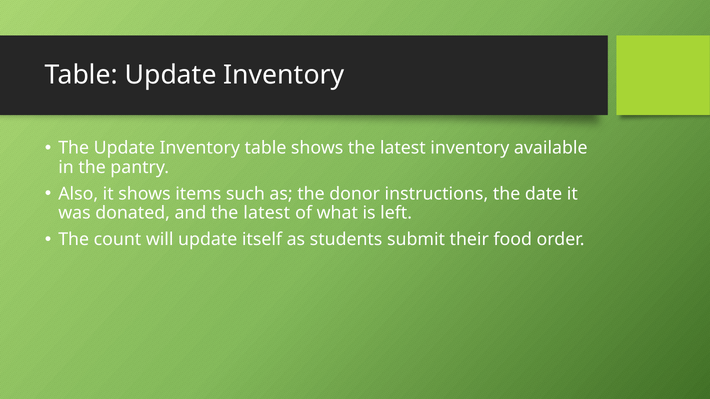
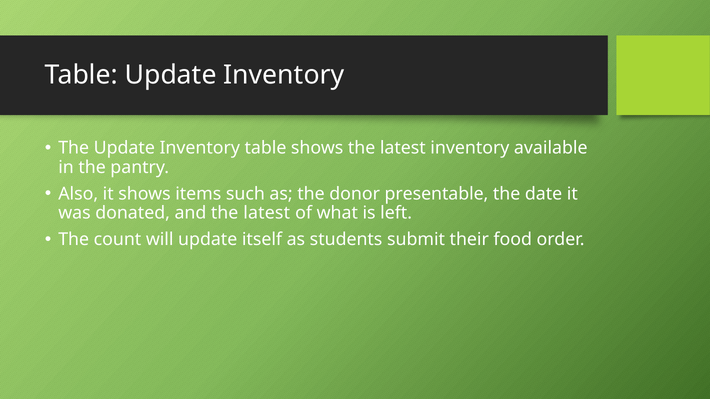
instructions: instructions -> presentable (436, 194)
